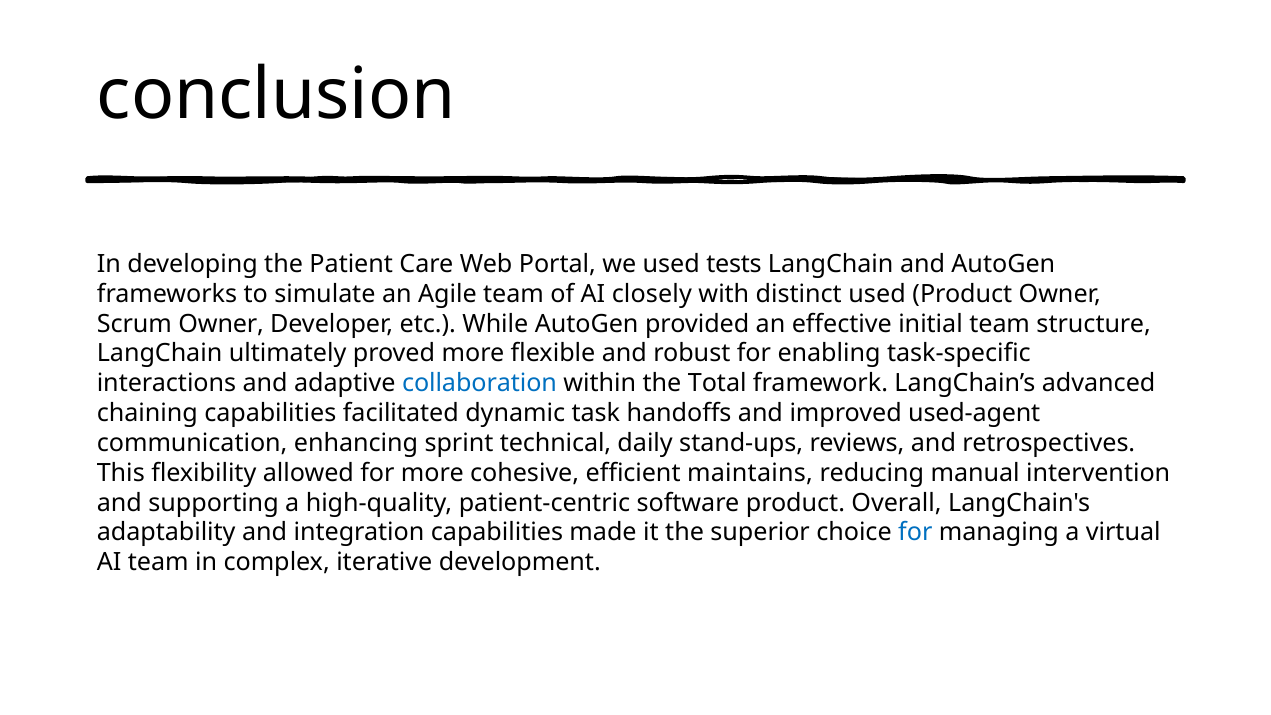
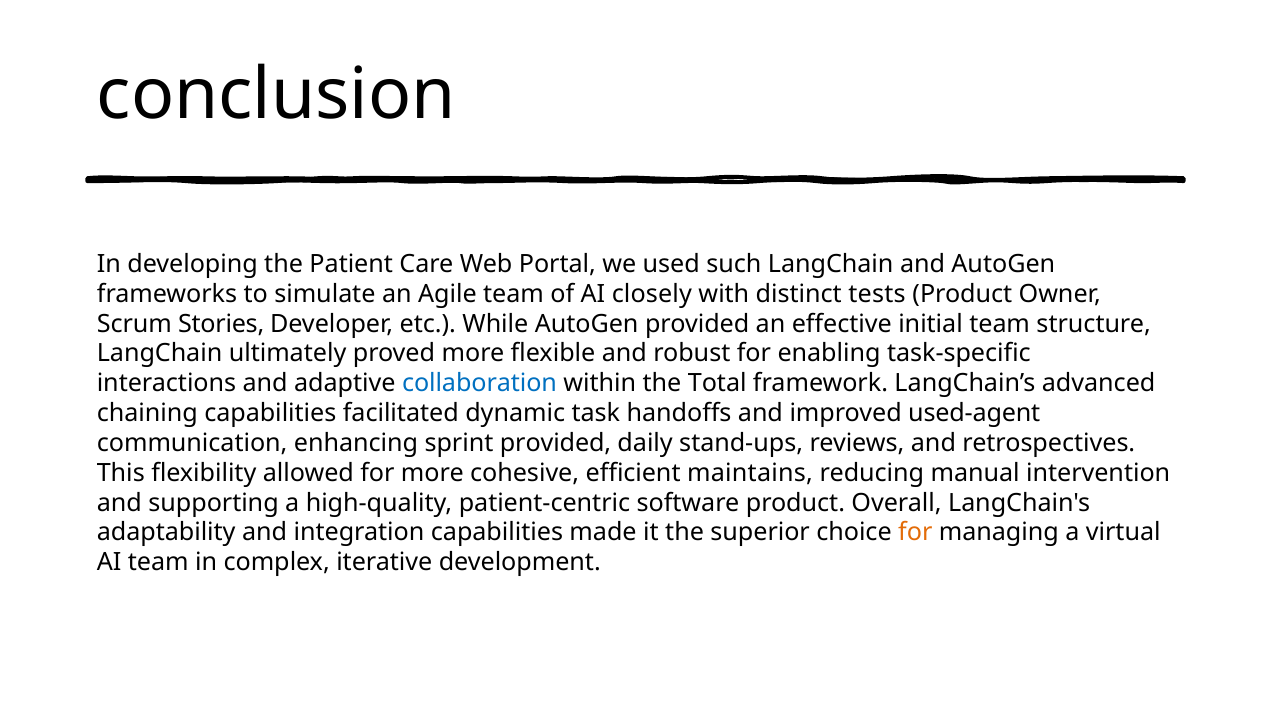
tests: tests -> such (734, 264)
distinct used: used -> tests (877, 294)
Scrum Owner: Owner -> Stories (221, 324)
sprint technical: technical -> provided (556, 443)
for colour: blue -> orange (915, 533)
